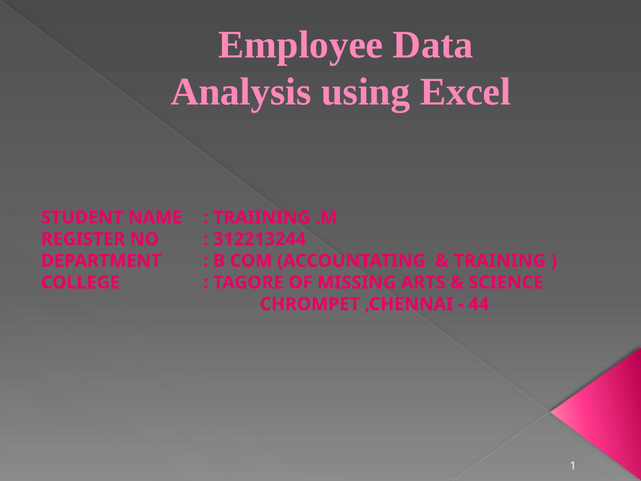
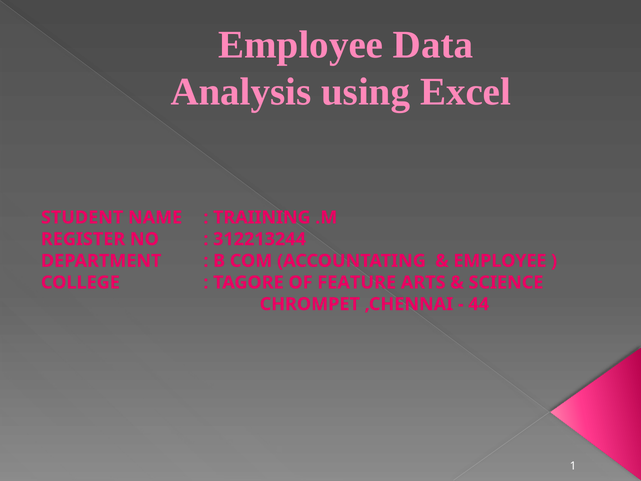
TRAINING: TRAINING -> EMPLOYEE (500, 261)
MISSING: MISSING -> FEATURE (357, 282)
